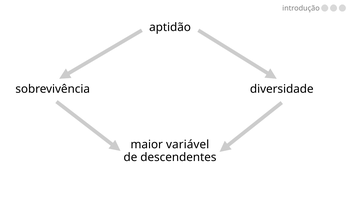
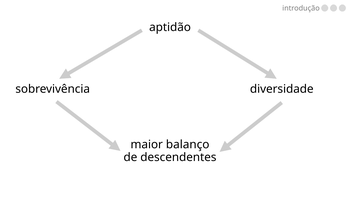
variável: variável -> balanço (188, 144)
